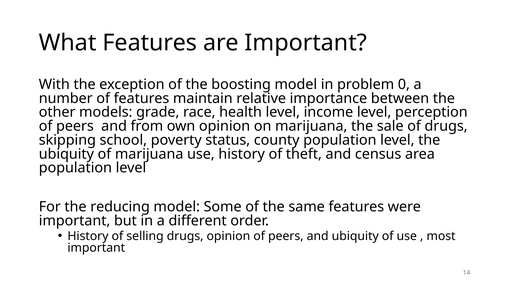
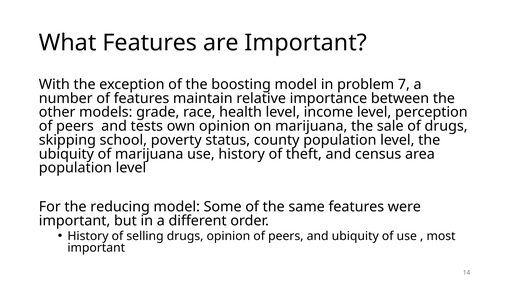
0: 0 -> 7 (404, 85)
from: from -> tests (147, 126)
